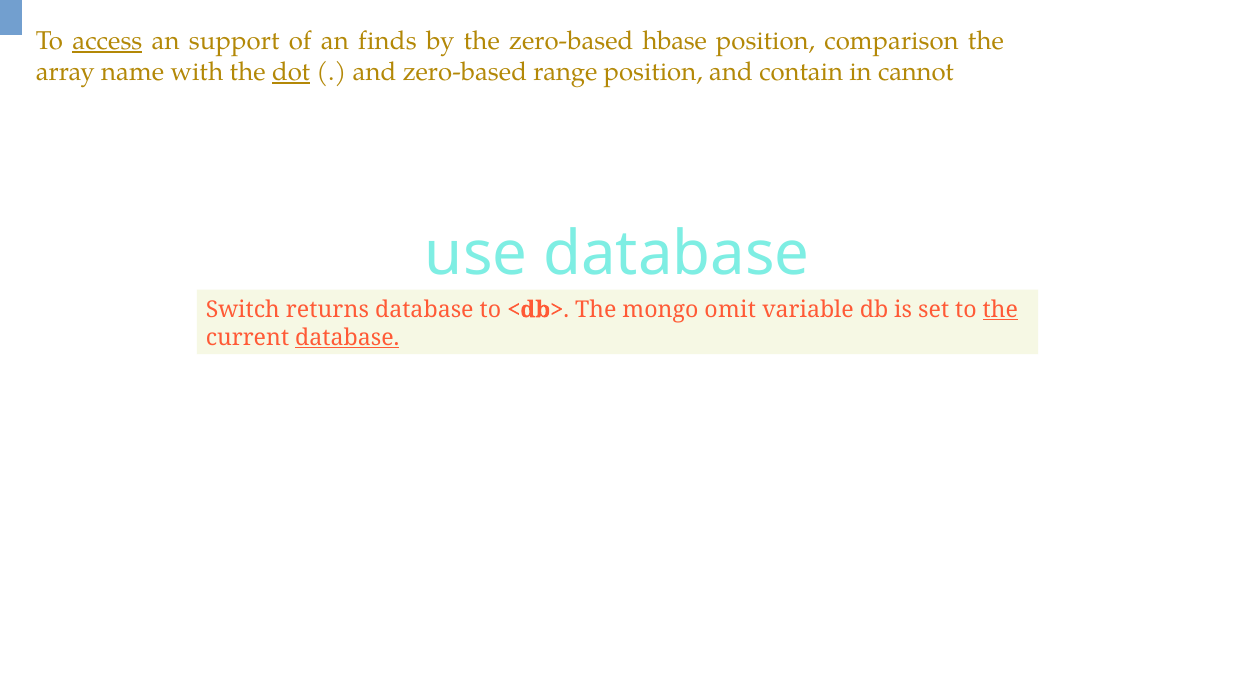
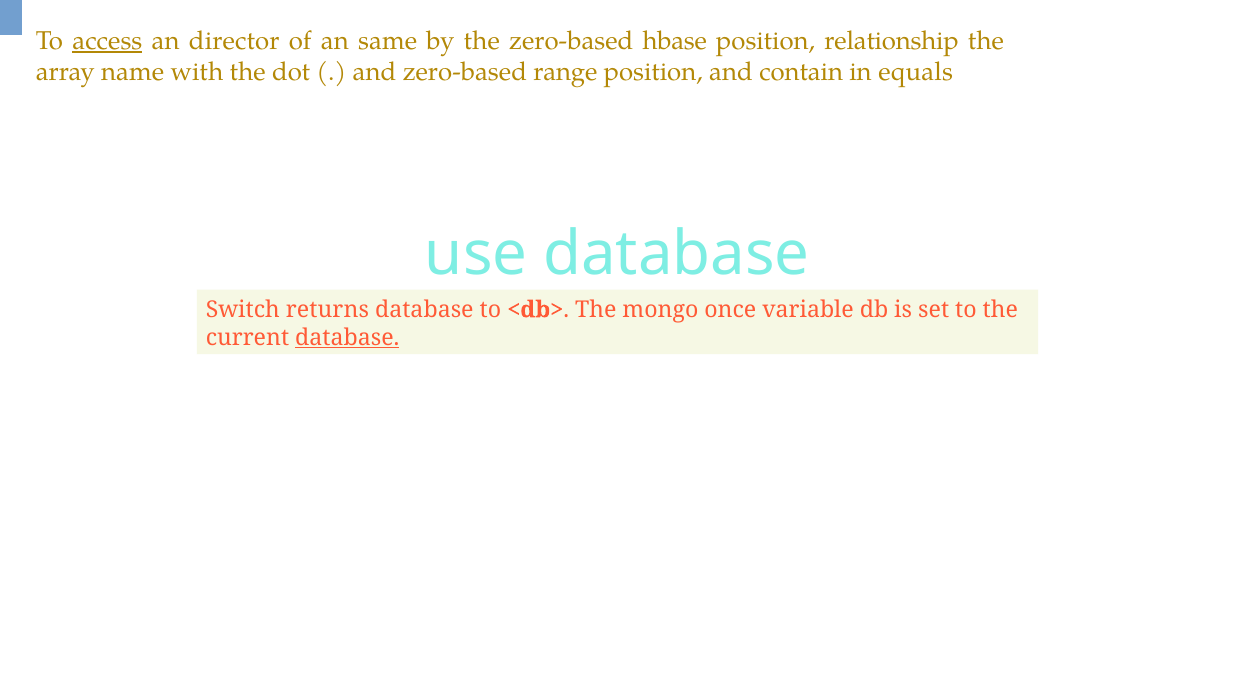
support: support -> director (234, 41)
finds: finds -> same (388, 41)
comparison: comparison -> relationship (892, 41)
dot underline: present -> none (291, 72)
cannot: cannot -> equals (916, 72)
omit: omit -> once (730, 310)
the underline: present -> none (1000, 310)
